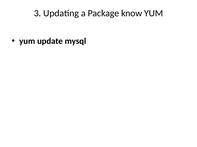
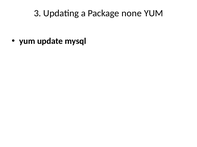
know: know -> none (132, 13)
